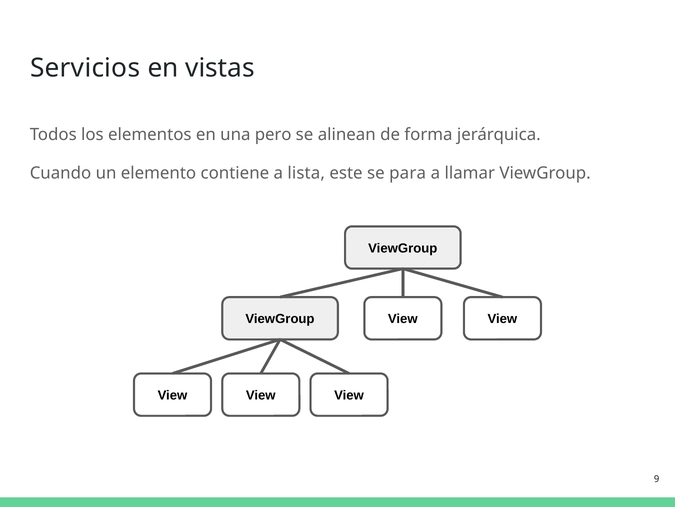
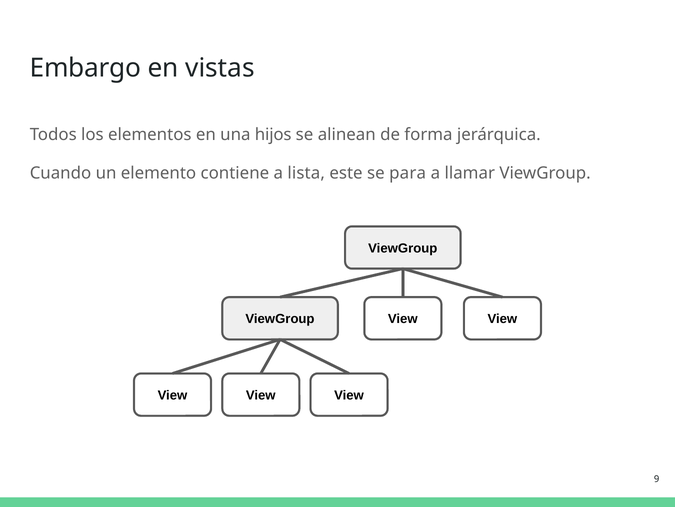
Servicios: Servicios -> Embargo (85, 68)
pero: pero -> hijos (273, 135)
